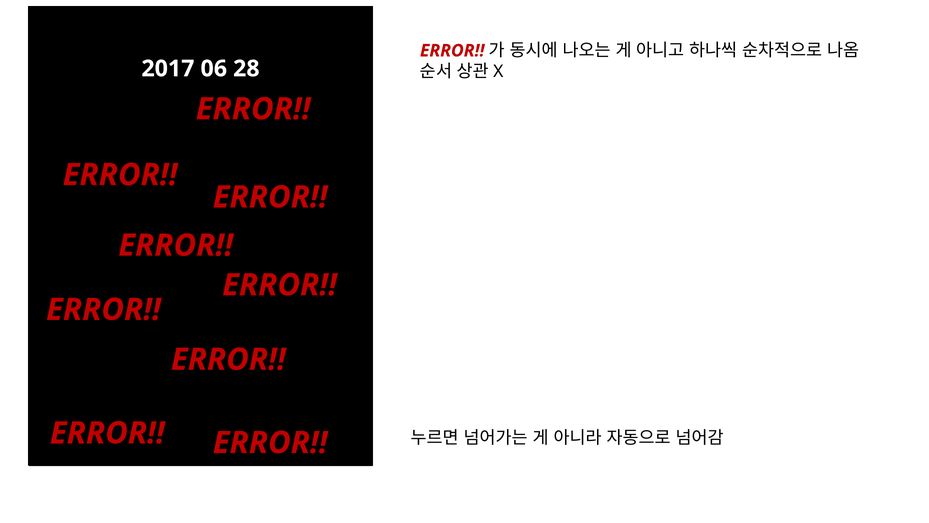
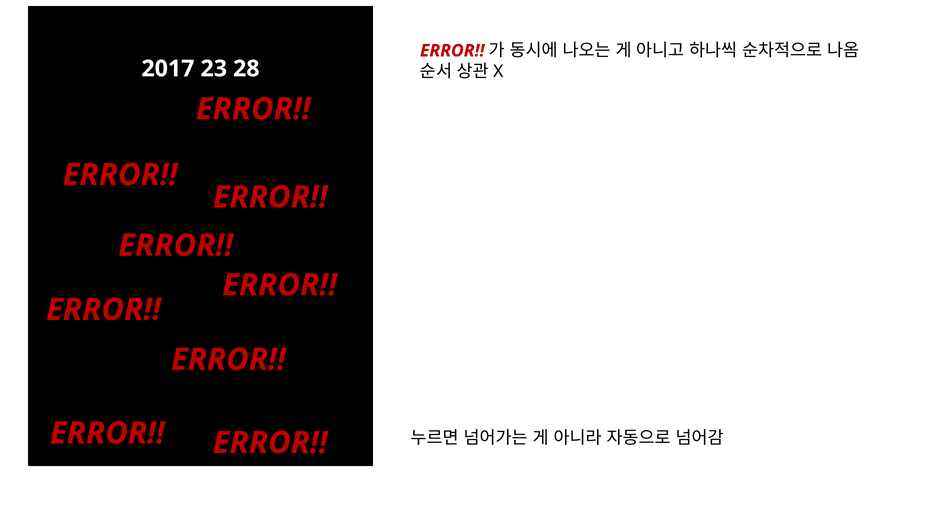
06: 06 -> 23 (214, 69)
